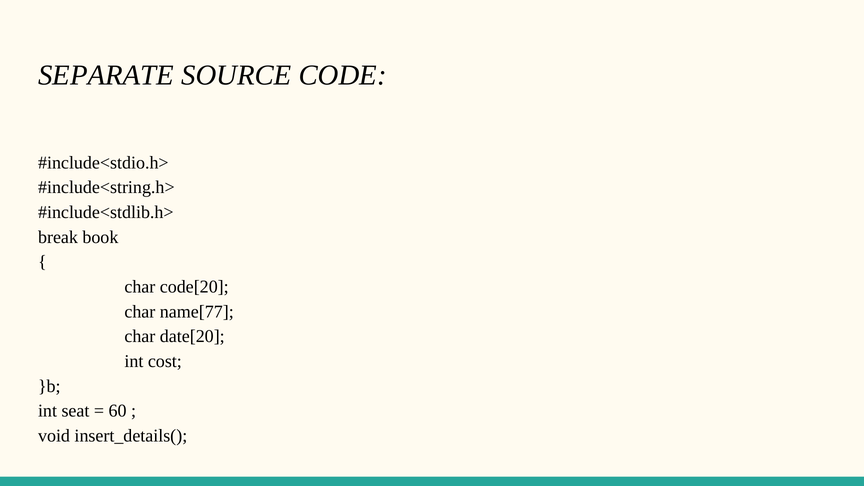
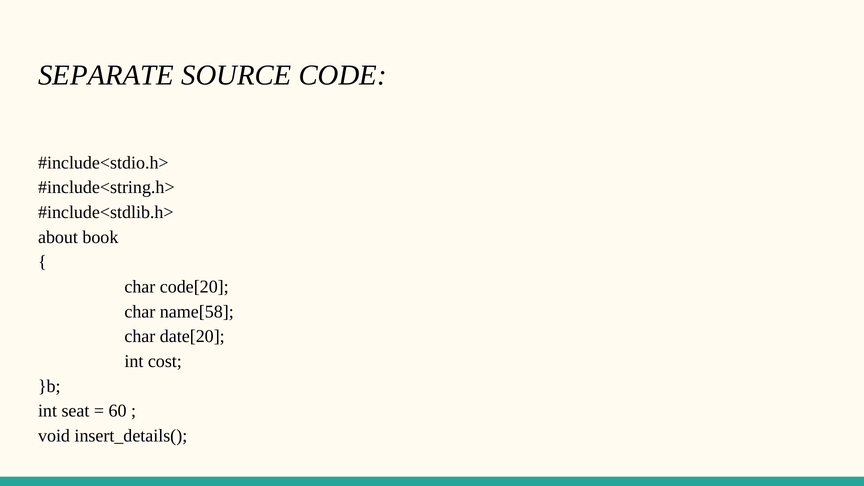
break: break -> about (58, 237)
name[77: name[77 -> name[58 (197, 312)
